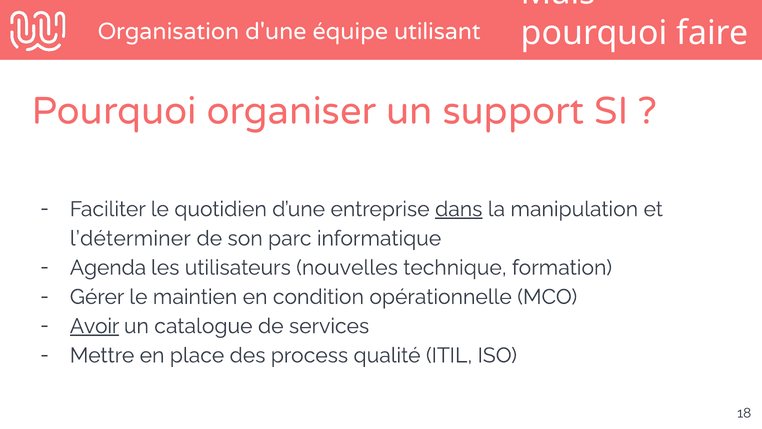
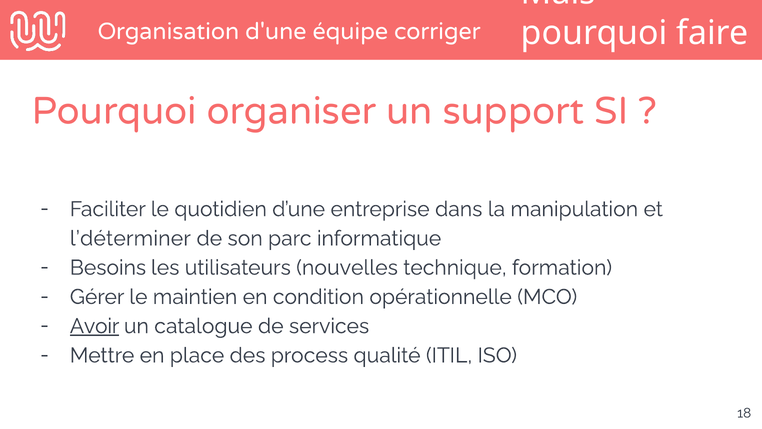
utilisant: utilisant -> corriger (437, 31)
dans underline: present -> none (459, 209)
Agenda: Agenda -> Besoins (108, 267)
